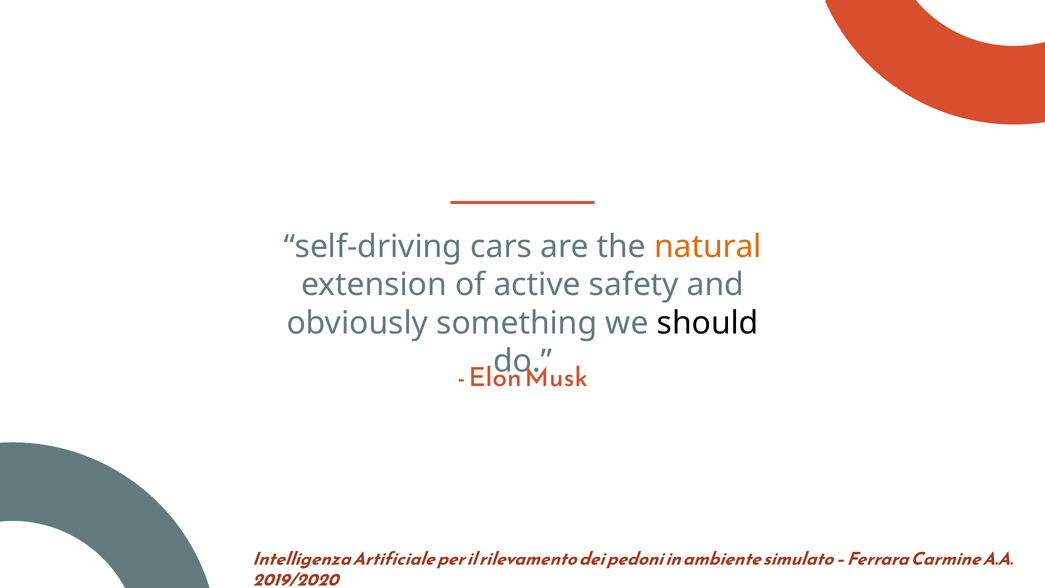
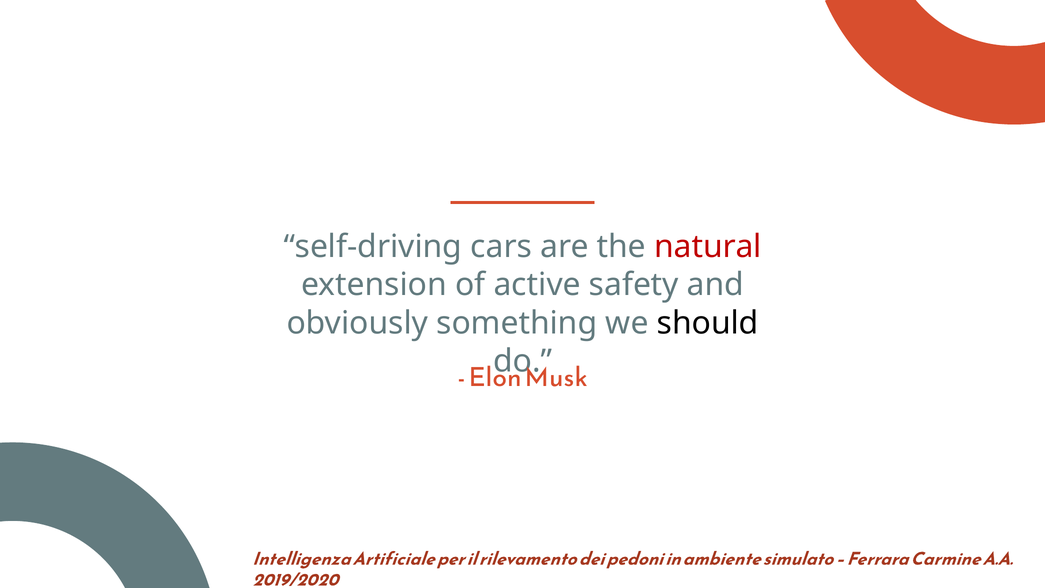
natural colour: orange -> red (708, 246)
